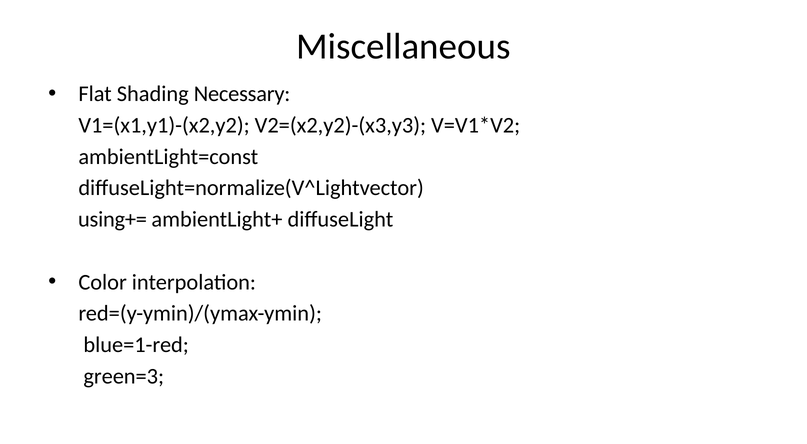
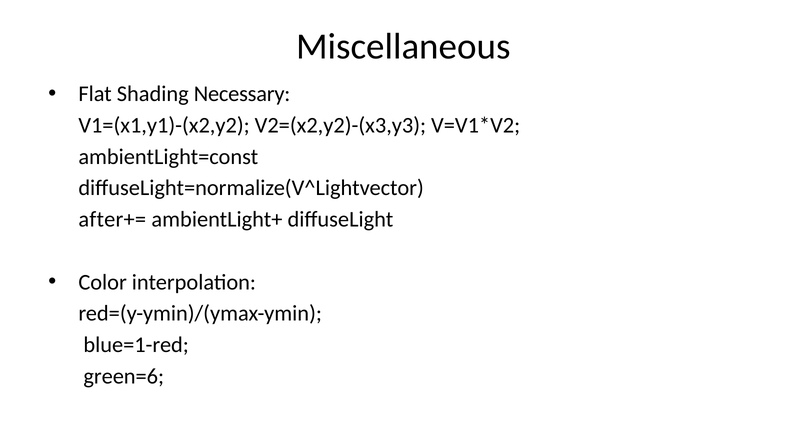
using+=: using+= -> after+= (112, 219)
green=3: green=3 -> green=6 (124, 376)
